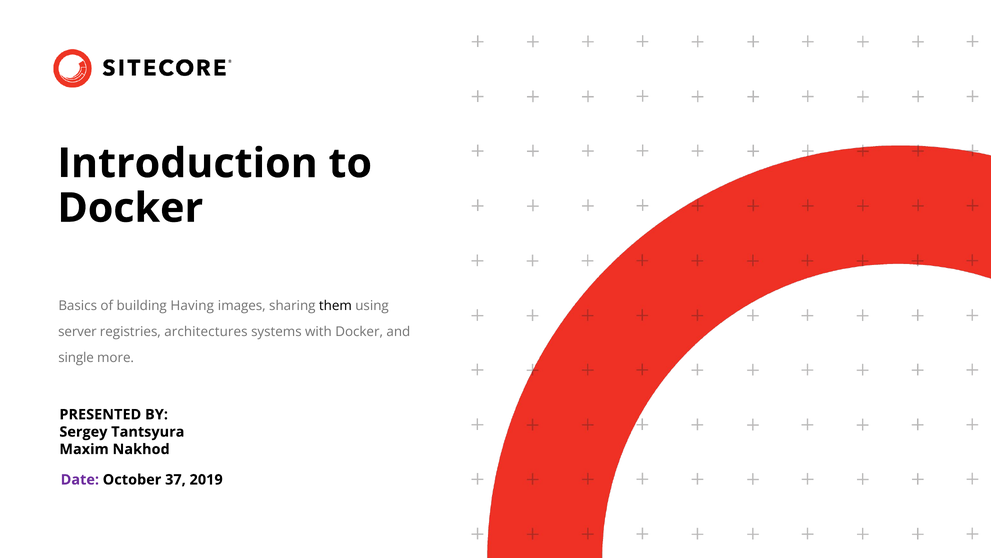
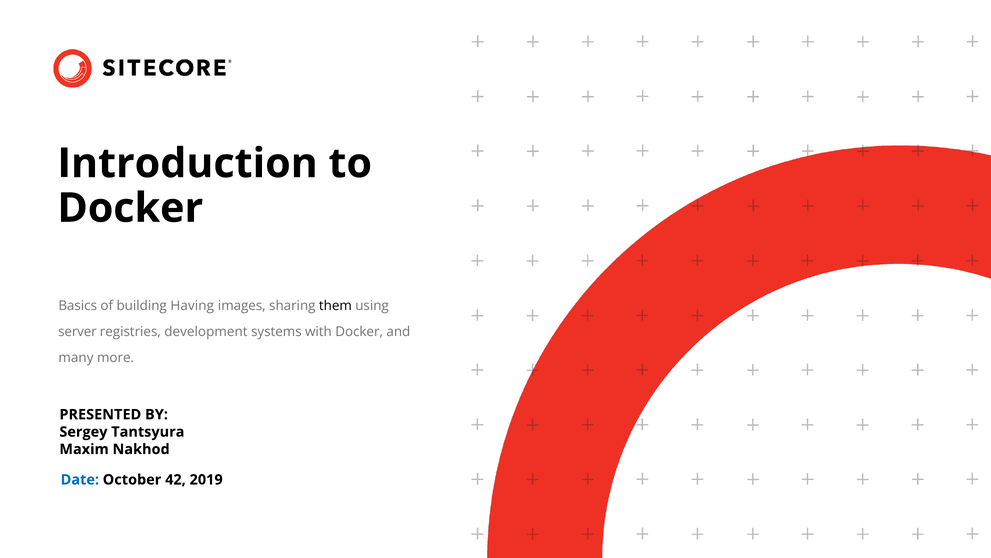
architectures: architectures -> development (206, 331)
single: single -> many (76, 357)
Date colour: purple -> blue (80, 479)
37: 37 -> 42 (175, 479)
